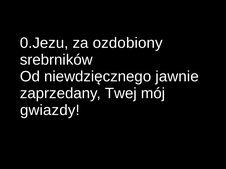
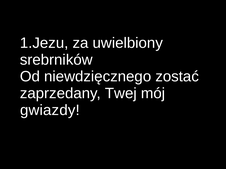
0.Jezu: 0.Jezu -> 1.Jezu (44, 43)
ozdobiony: ozdobiony -> uwielbiony (128, 43)
jawnie: jawnie -> zostać (177, 77)
